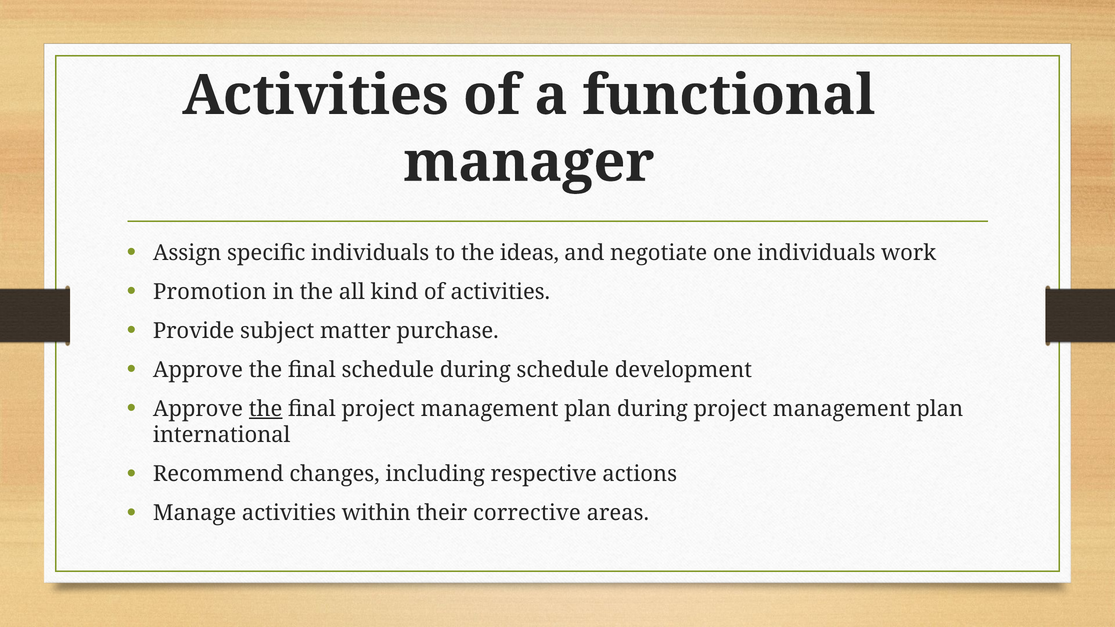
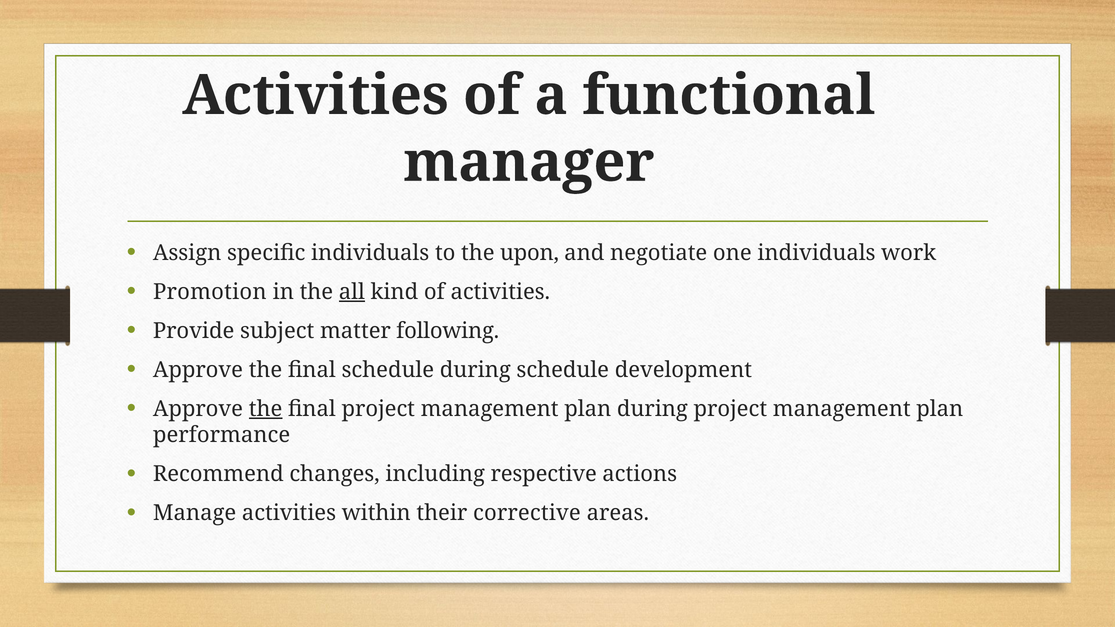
ideas: ideas -> upon (530, 253)
all underline: none -> present (352, 292)
purchase: purchase -> following (448, 331)
international: international -> performance (222, 435)
